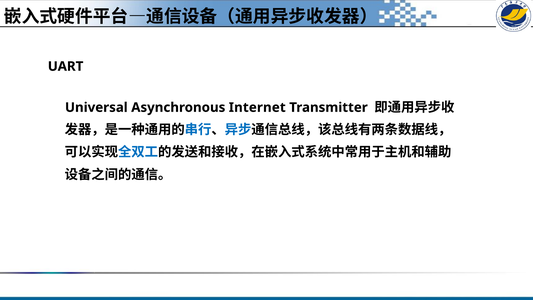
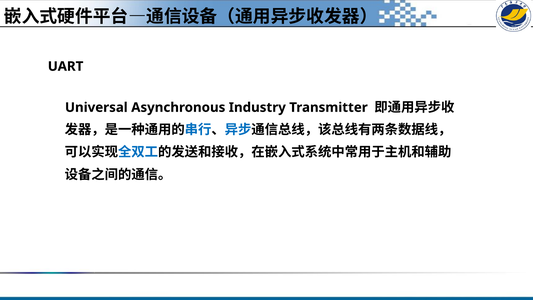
Internet: Internet -> Industry (257, 107)
